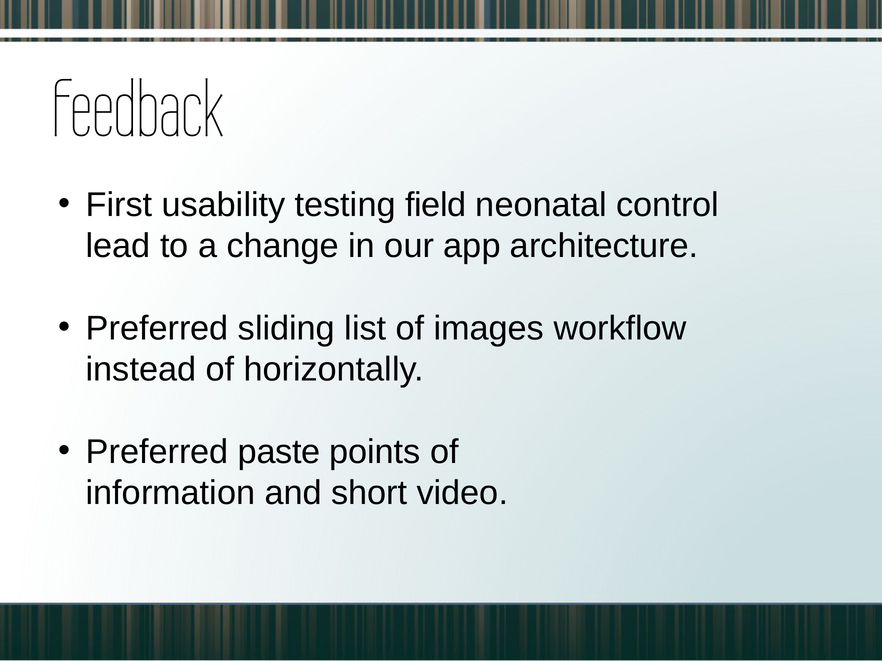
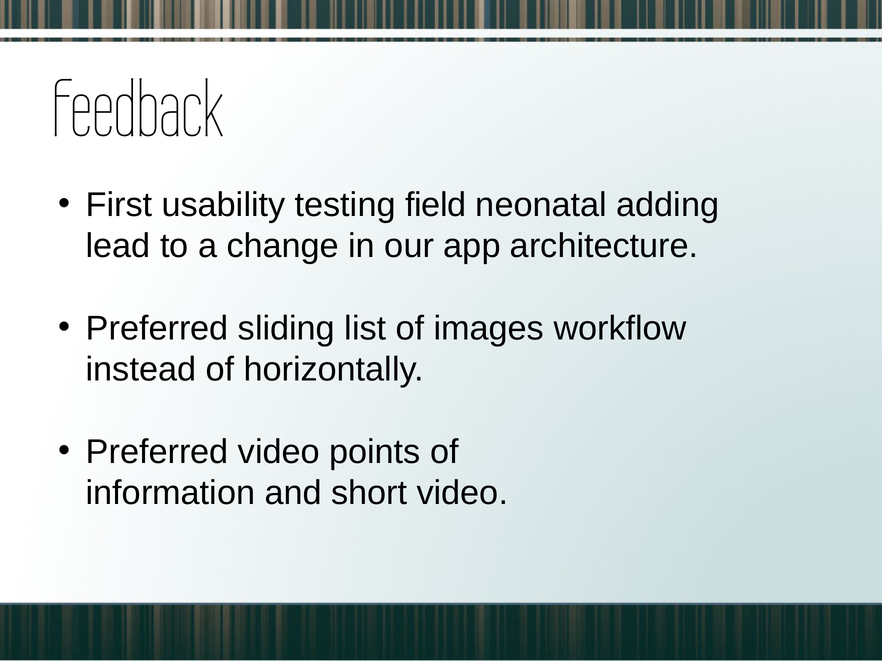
control: control -> adding (668, 205)
Preferred paste: paste -> video (279, 452)
